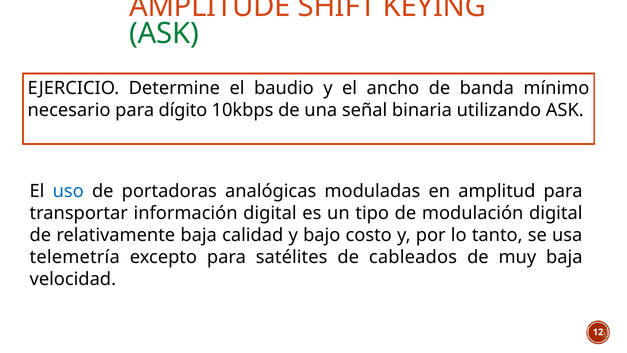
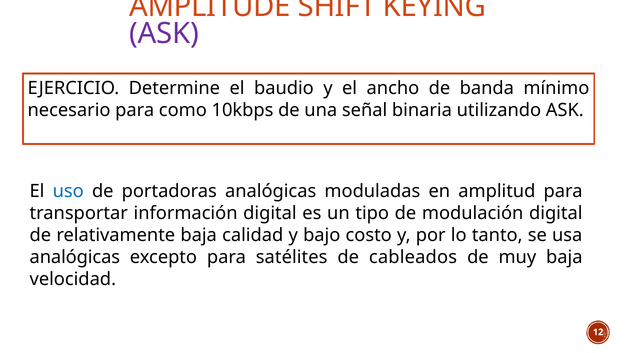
ASK colour: green -> purple (164, 34)
dígito: dígito -> como (183, 110)
telemetría: telemetría -> analógicas (75, 257)
